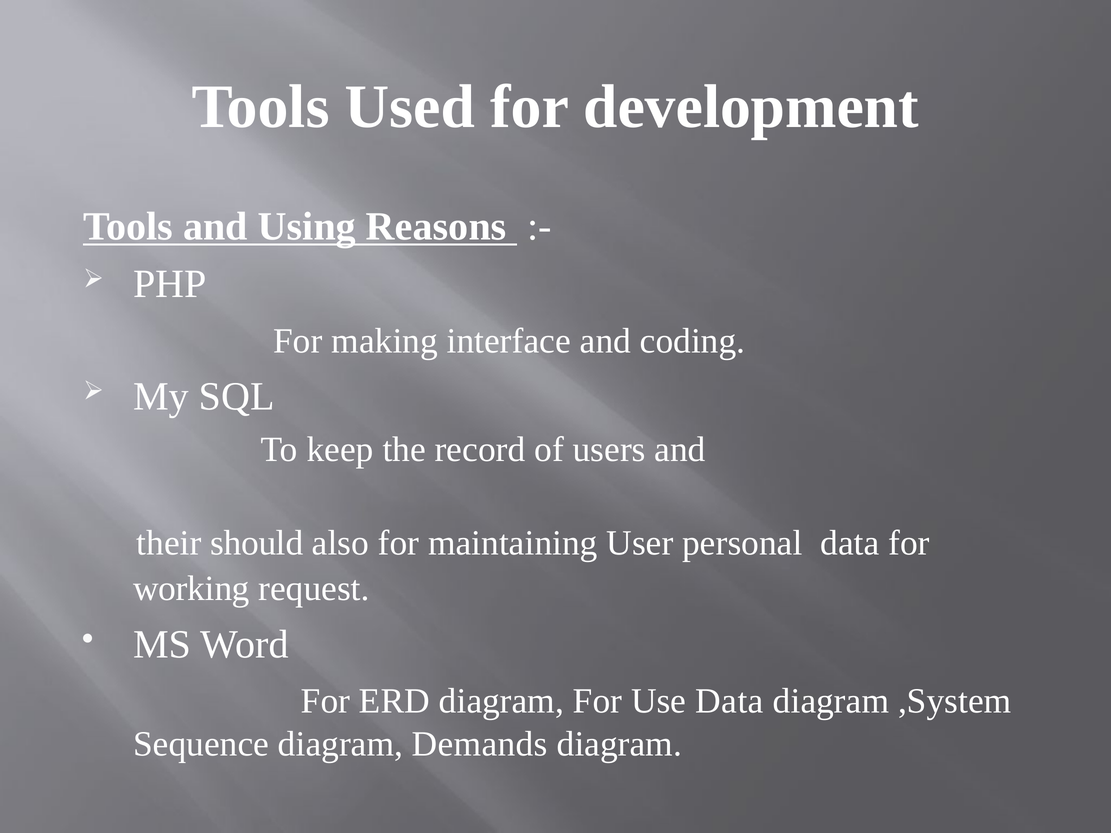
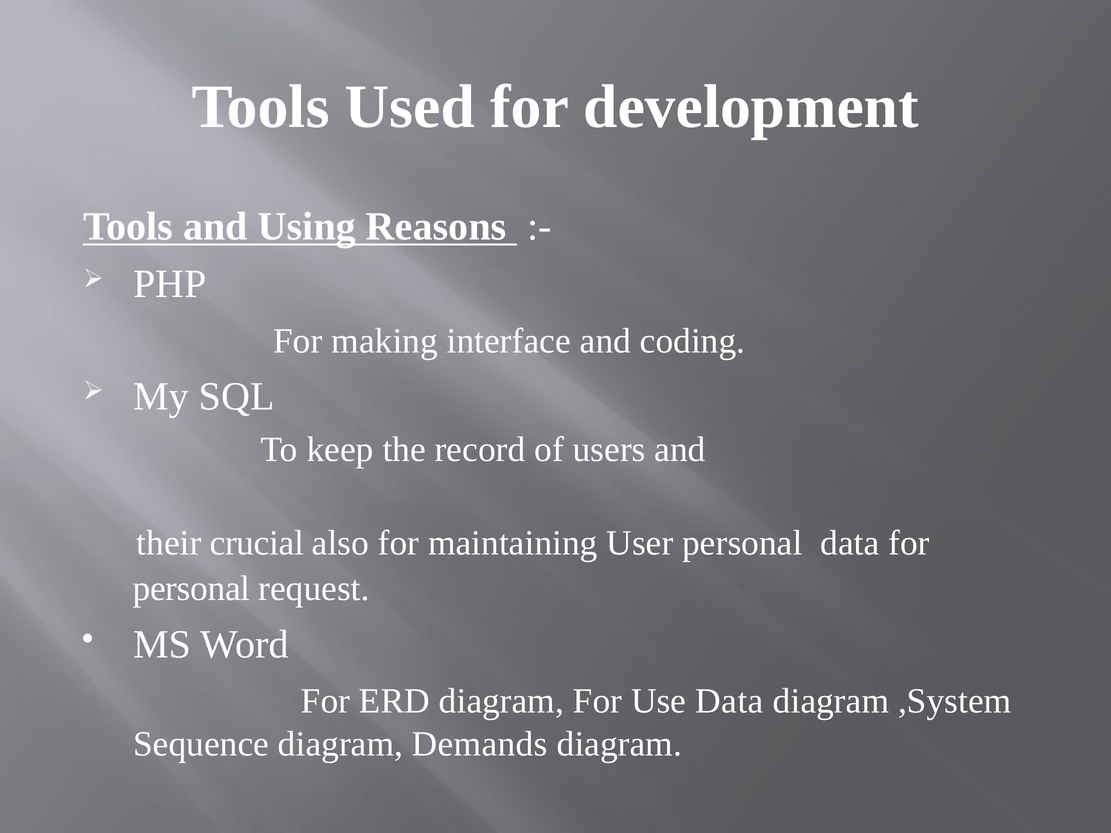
should: should -> crucial (257, 543)
working: working -> personal (191, 589)
